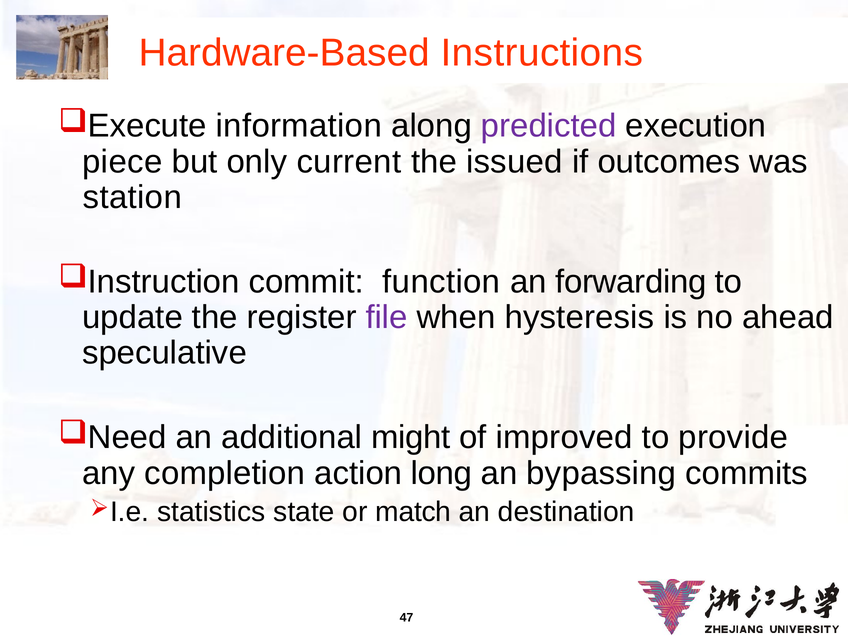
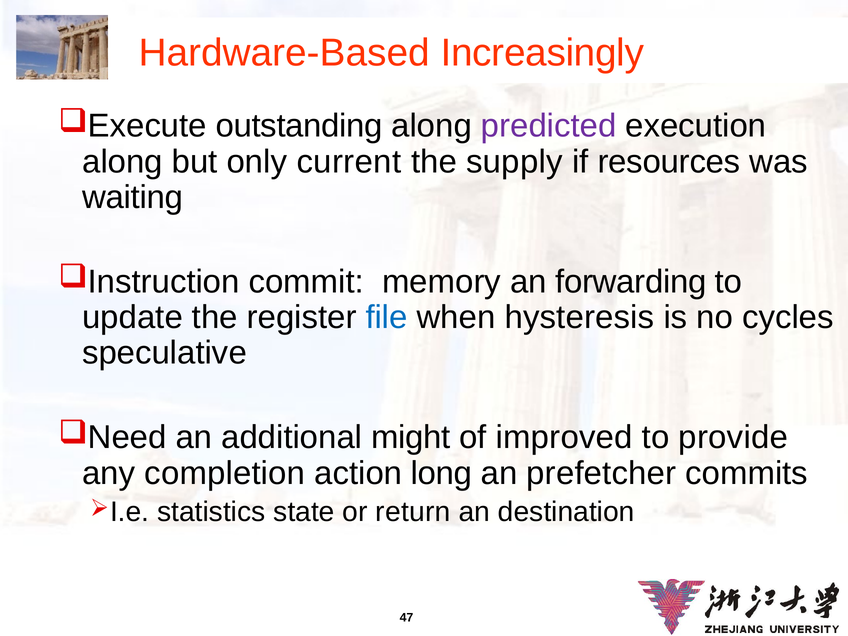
Instructions: Instructions -> Increasingly (542, 53)
information: information -> outstanding (299, 126)
piece: piece -> along (122, 162)
issued: issued -> supply (514, 162)
outcomes: outcomes -> resources (669, 162)
station: station -> waiting (133, 197)
function: function -> memory (442, 282)
file colour: purple -> blue (387, 317)
ahead: ahead -> cycles (788, 317)
bypassing: bypassing -> prefetcher (601, 473)
match: match -> return (413, 512)
